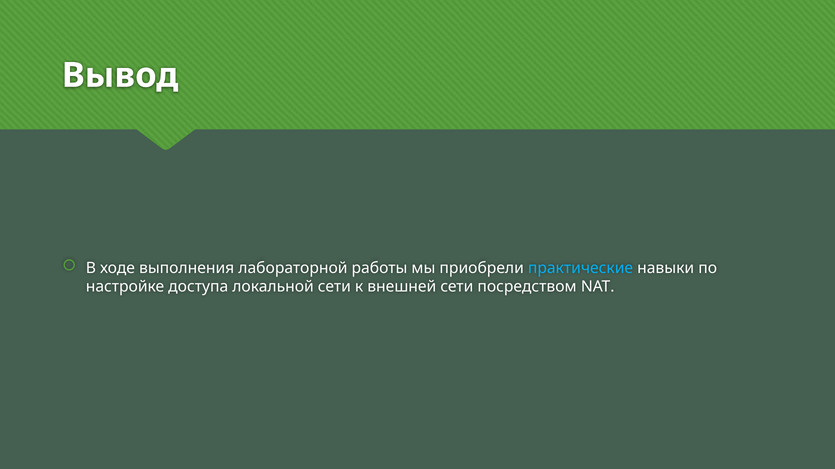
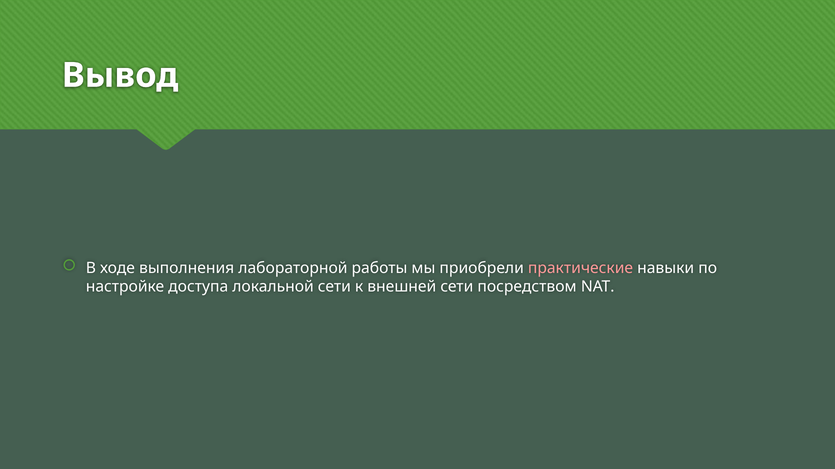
практические colour: light blue -> pink (581, 268)
